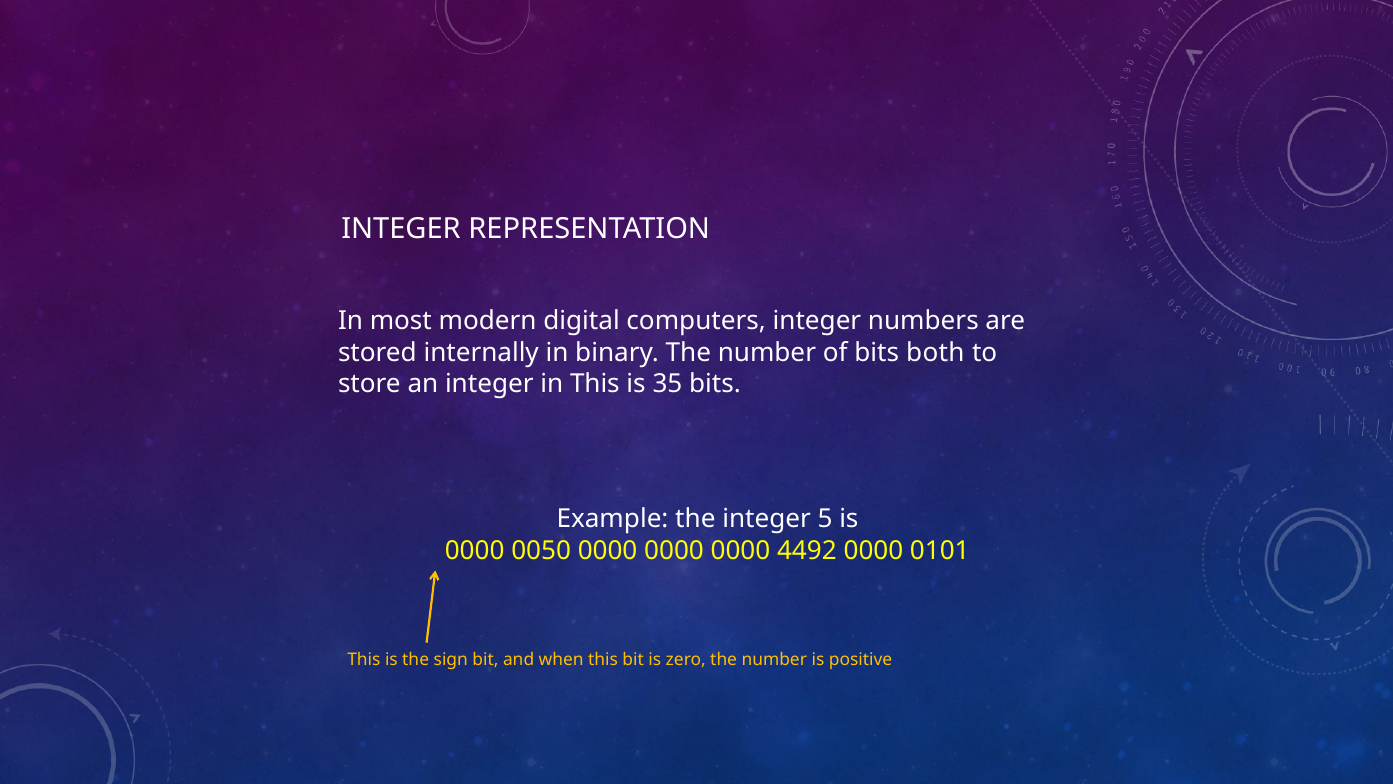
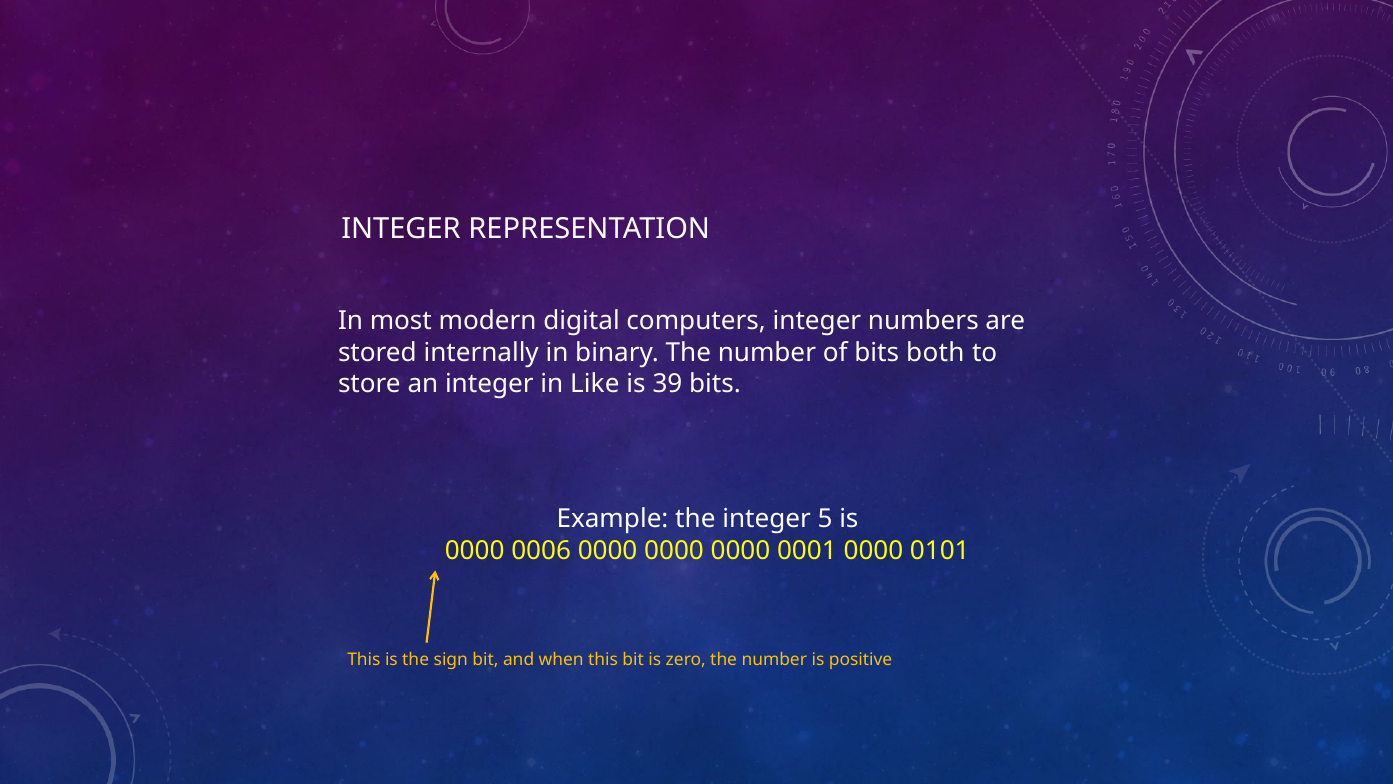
in This: This -> Like (595, 384)
35: 35 -> 39 (667, 384)
0050: 0050 -> 0006 (541, 550)
4492: 4492 -> 0001 (807, 550)
